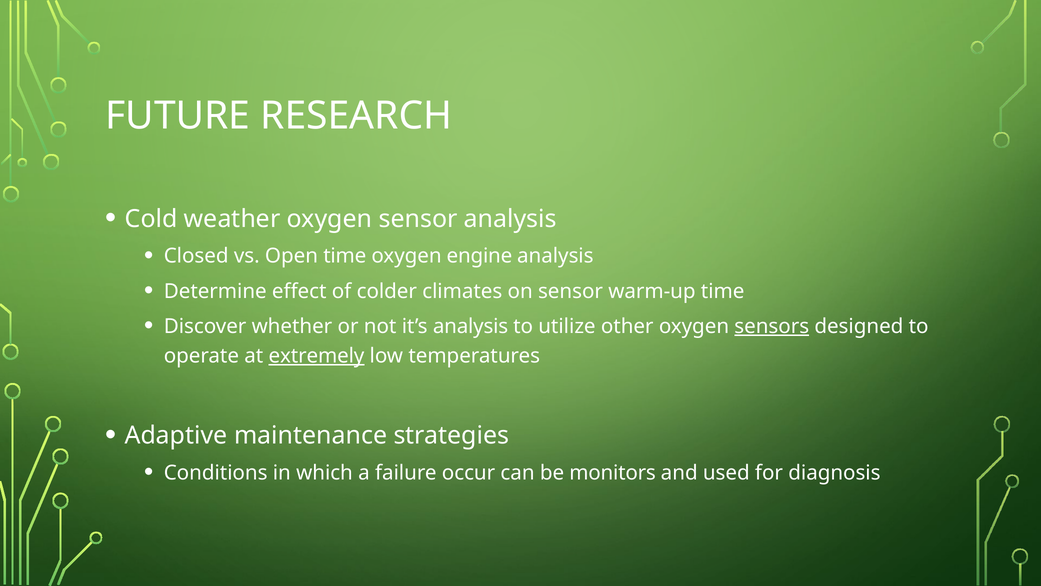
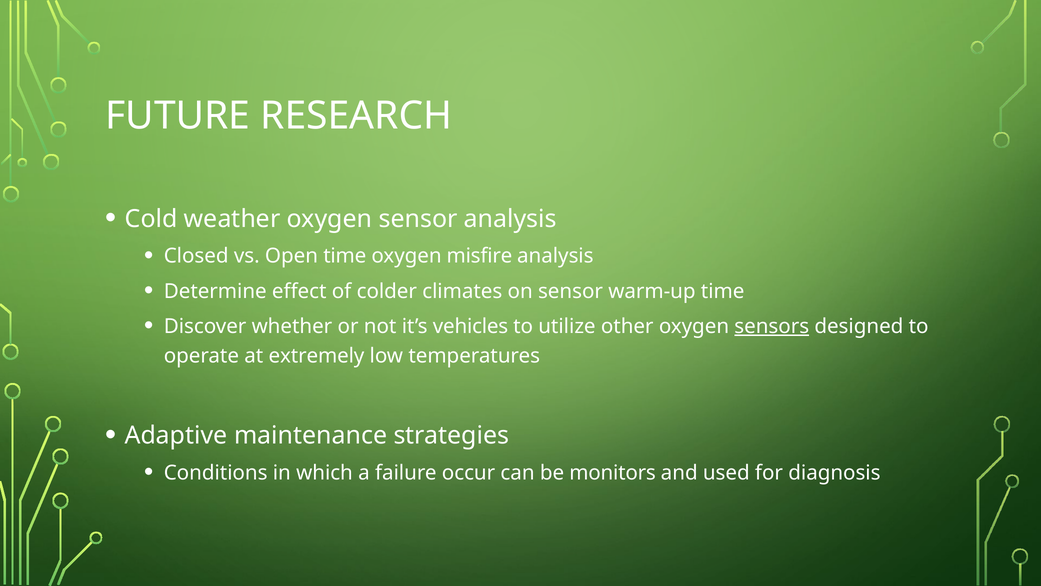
engine: engine -> misfire (479, 256)
it’s analysis: analysis -> vehicles (471, 326)
extremely underline: present -> none (316, 356)
